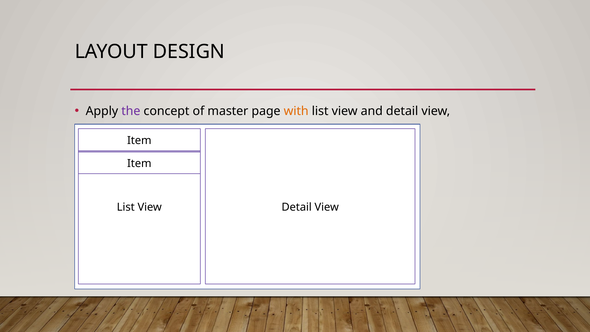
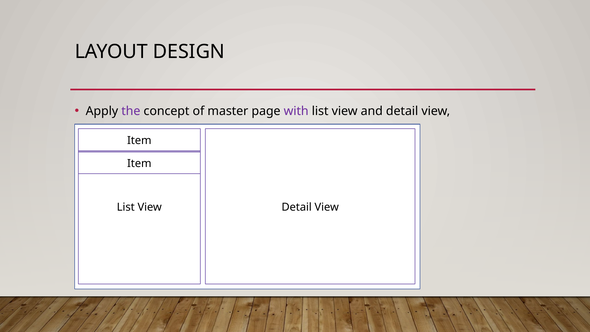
with colour: orange -> purple (296, 111)
